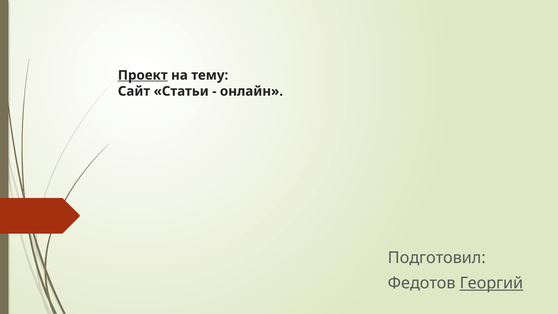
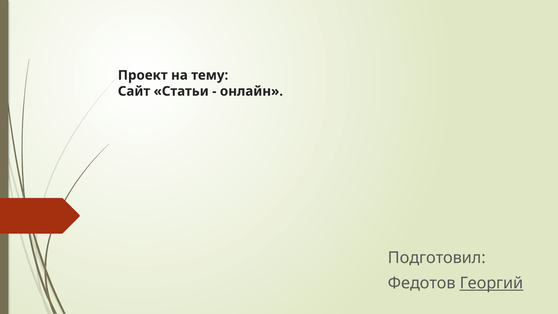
Проект underline: present -> none (143, 75)
